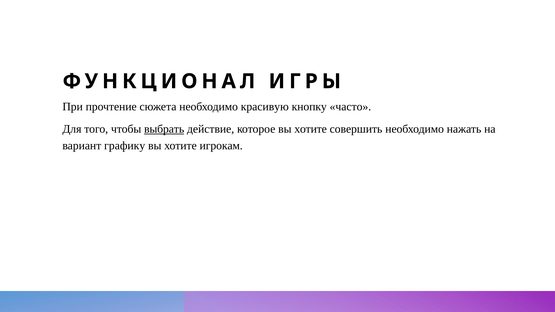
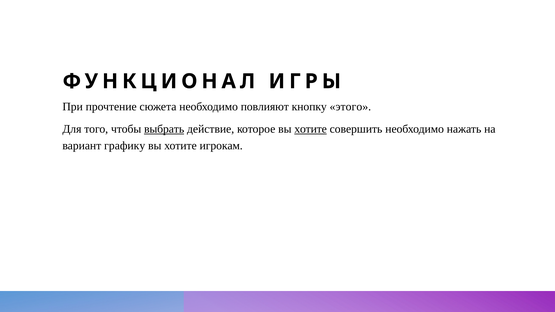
красивую: красивую -> повлияют (265, 107)
часто: часто -> этого (350, 107)
хотите underline: none -> present (311, 129)
